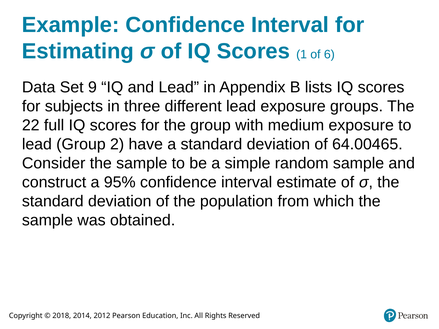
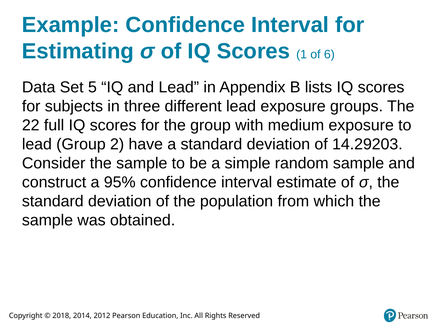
9: 9 -> 5 (92, 87)
64.00465: 64.00465 -> 14.29203 (367, 144)
